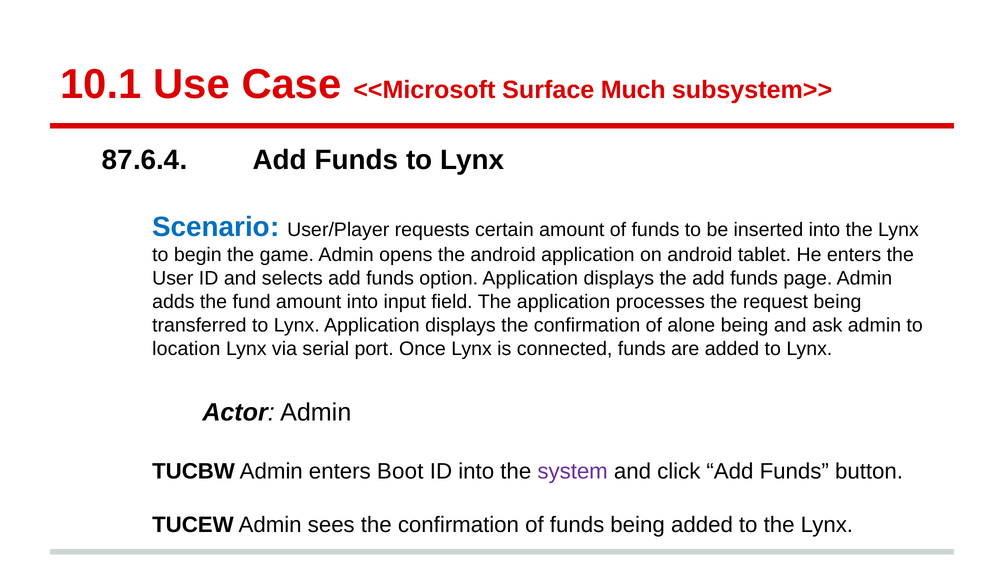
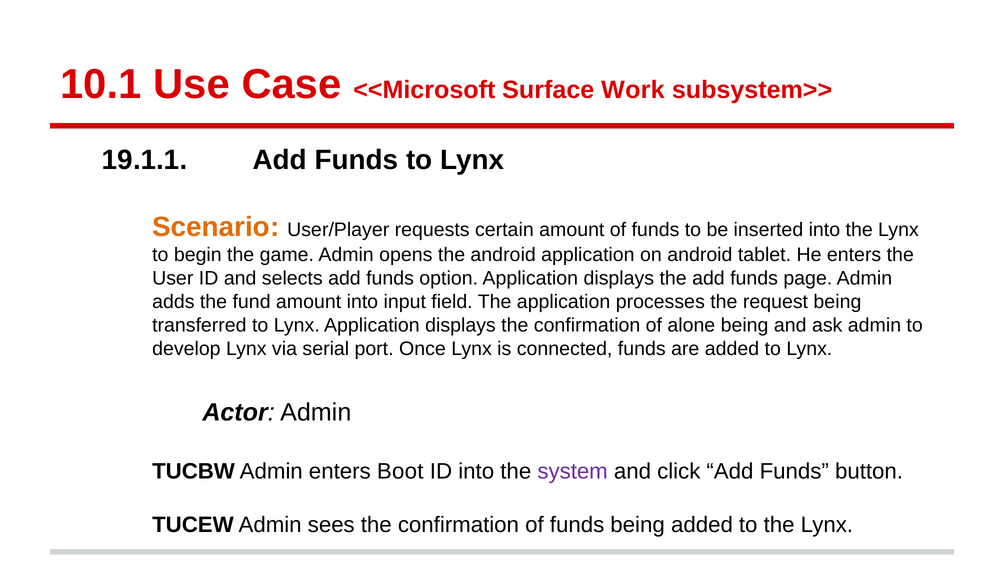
Much: Much -> Work (633, 90)
87.6.4: 87.6.4 -> 19.1.1 (145, 160)
Scenario colour: blue -> orange (216, 227)
location: location -> develop (186, 349)
